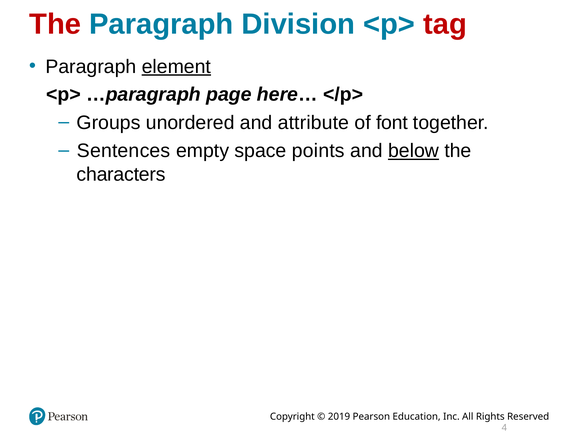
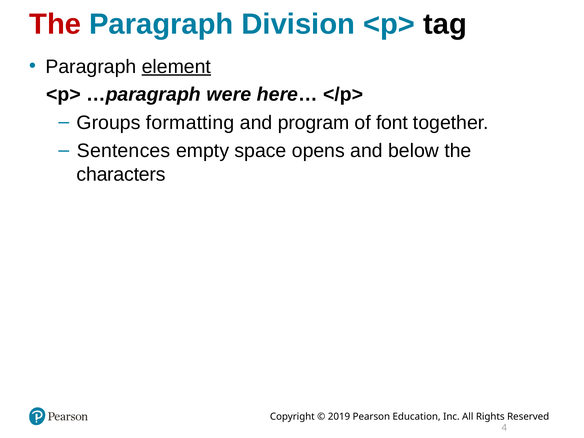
tag colour: red -> black (445, 24)
page: page -> were (229, 94)
unordered: unordered -> formatting (190, 123)
attribute: attribute -> program (314, 123)
points: points -> opens (318, 151)
below underline: present -> none (414, 151)
